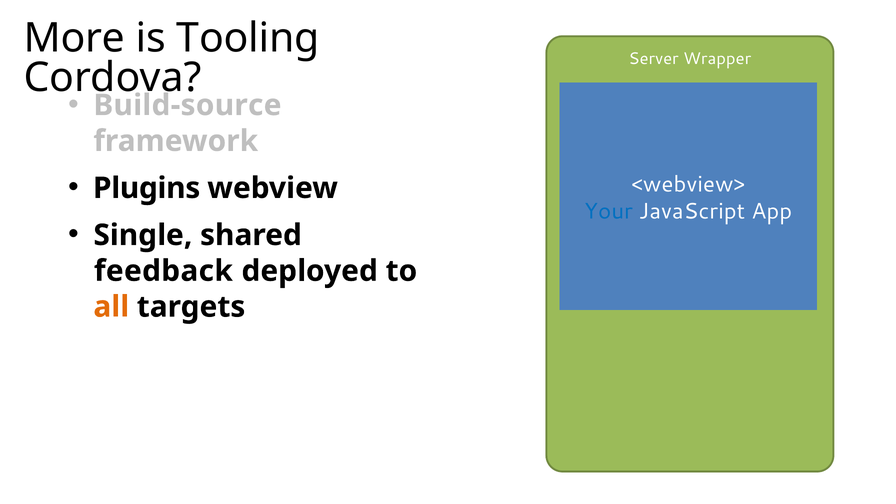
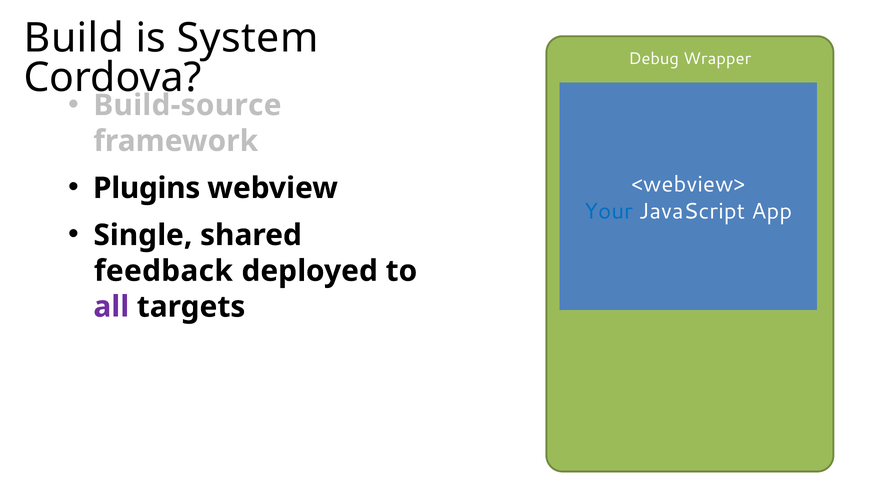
More: More -> Build (74, 38)
Tooling: Tooling -> System (248, 38)
Server: Server -> Debug (654, 59)
all colour: orange -> purple (111, 307)
